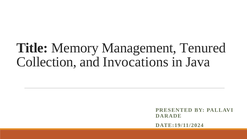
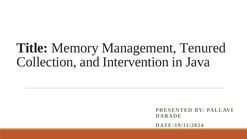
Invocations: Invocations -> Intervention (136, 62)
